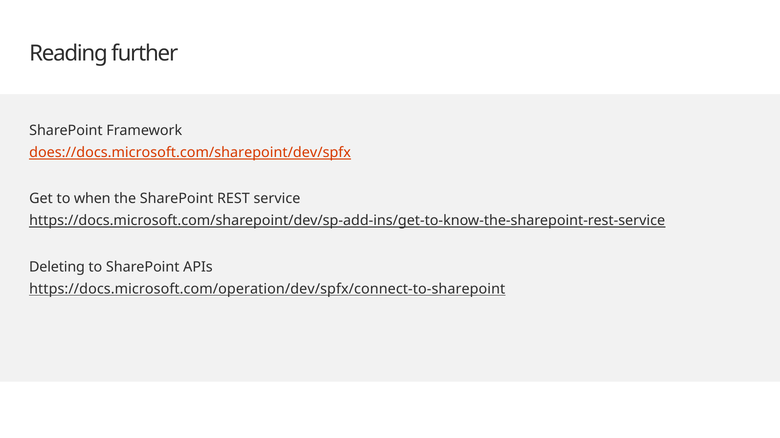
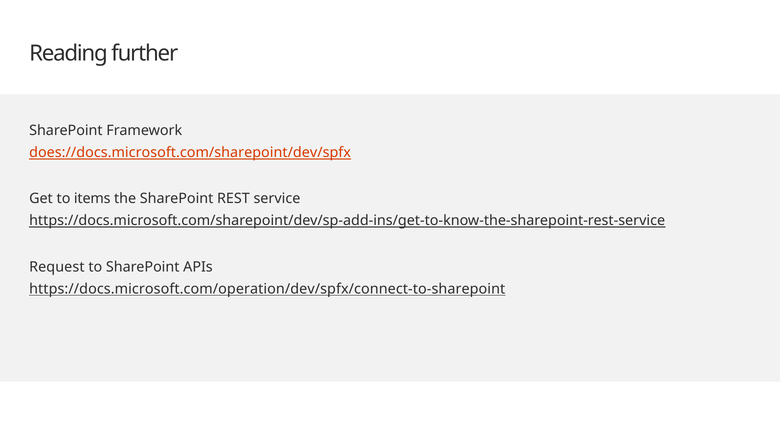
when: when -> items (92, 199)
Deleting: Deleting -> Request (57, 267)
